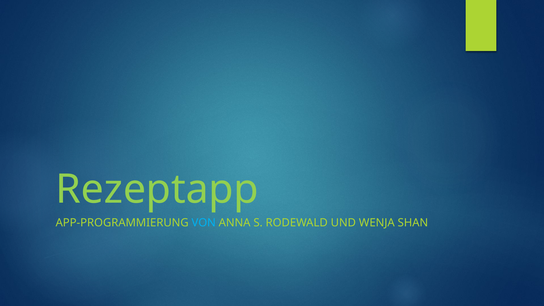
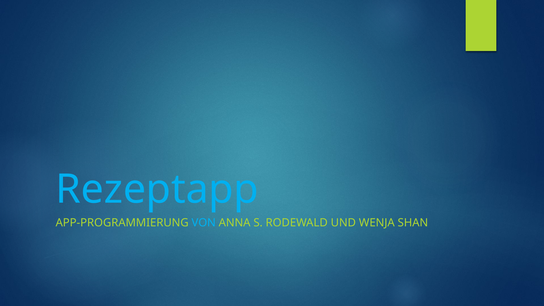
Rezeptapp colour: light green -> light blue (157, 189)
